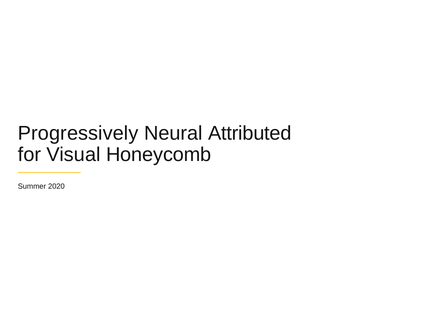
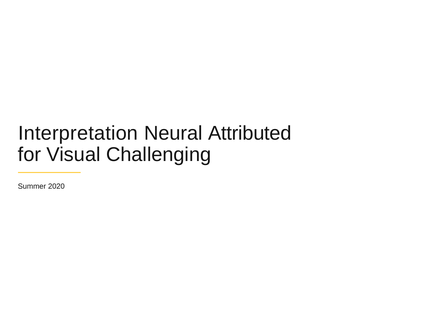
Progressively: Progressively -> Interpretation (78, 133)
Honeycomb: Honeycomb -> Challenging (159, 155)
